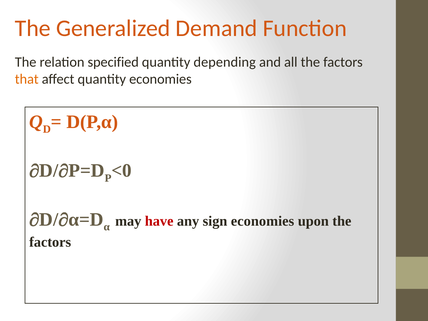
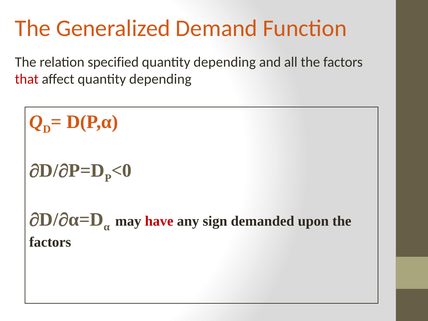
that colour: orange -> red (27, 79)
affect quantity economies: economies -> depending (160, 79)
sign economies: economies -> demanded (263, 221)
